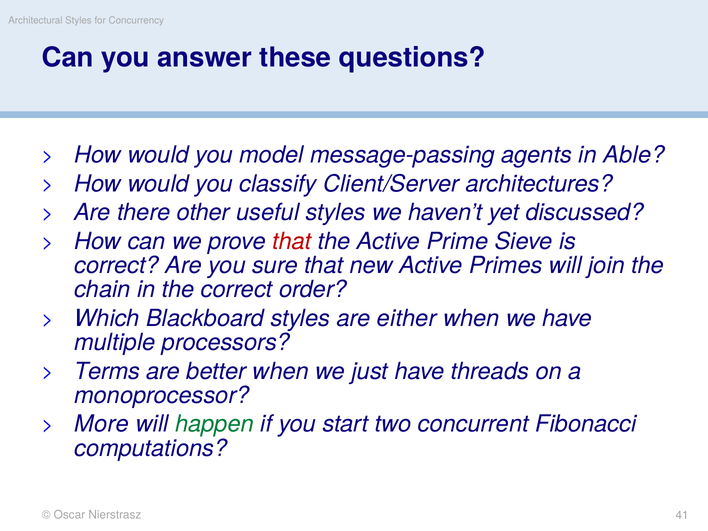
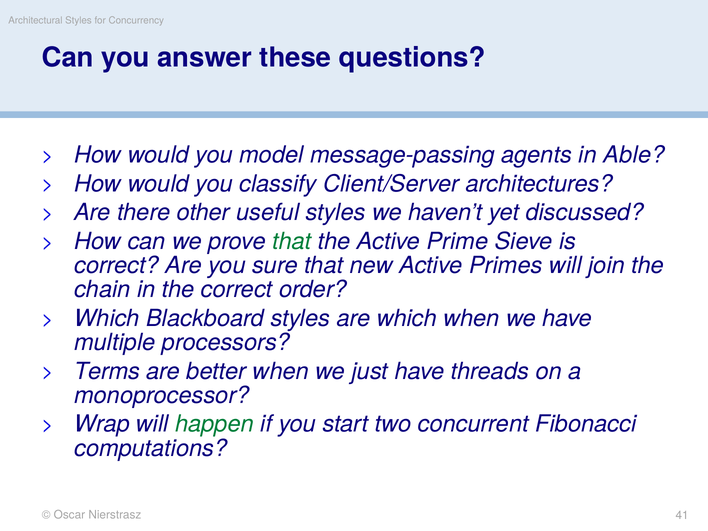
that colour: red -> green (292, 241)
are either: either -> which (407, 318)
More: More -> Wrap (102, 424)
